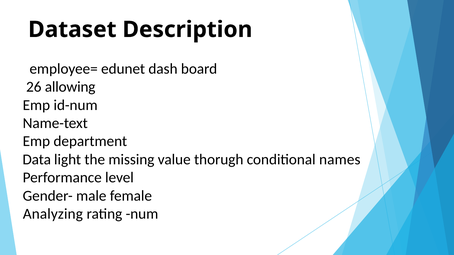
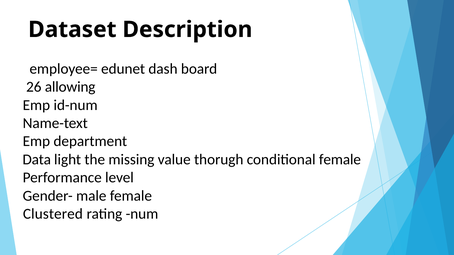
conditional names: names -> female (340, 160)
Analyzing: Analyzing -> Clustered (53, 214)
